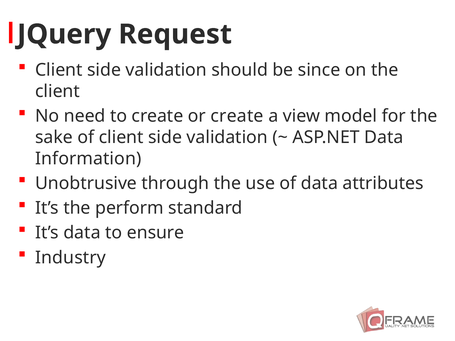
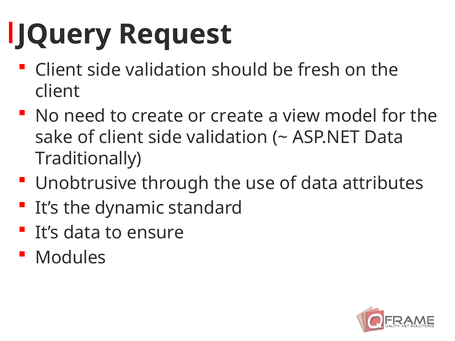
since: since -> fresh (319, 70)
Information: Information -> Traditionally (88, 159)
perform: perform -> dynamic (130, 208)
Industry: Industry -> Modules (71, 258)
